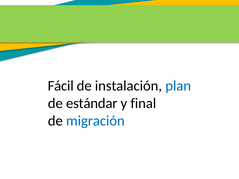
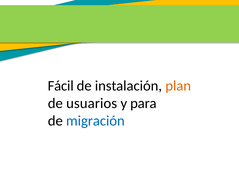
plan colour: blue -> orange (178, 86)
estándar: estándar -> usuarios (92, 103)
final: final -> para (143, 103)
